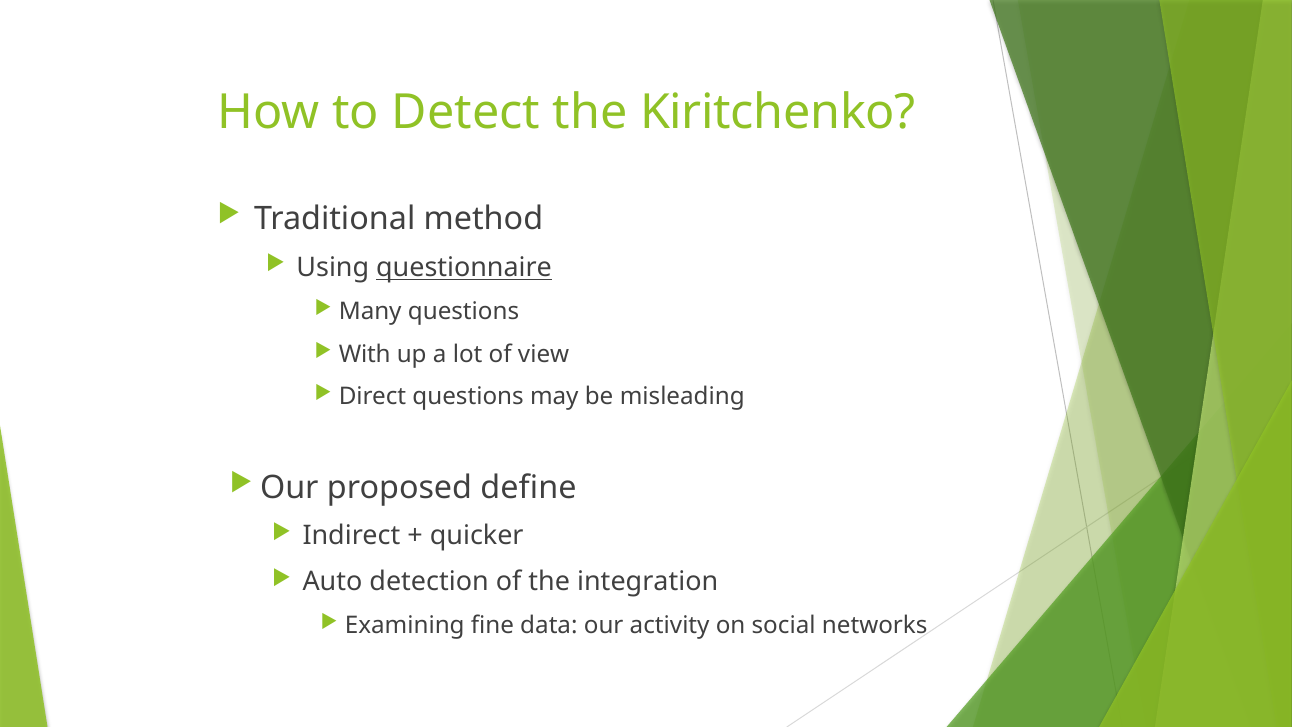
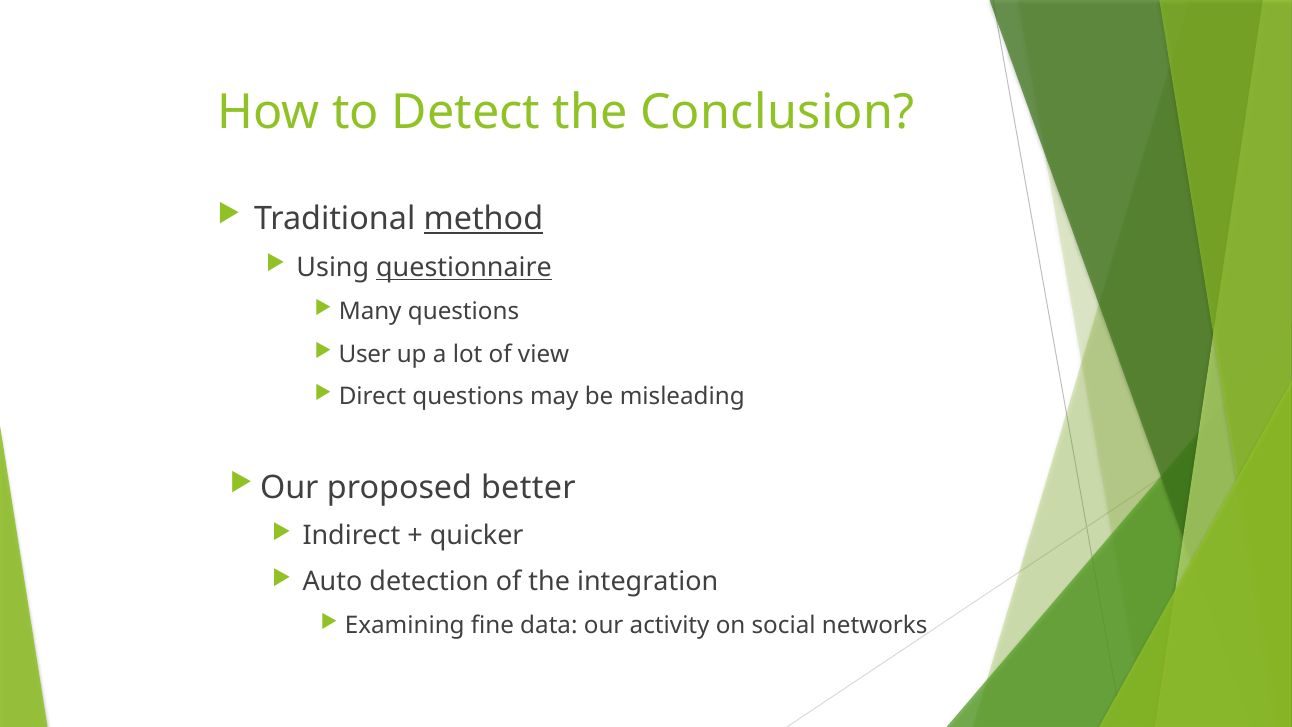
Kiritchenko: Kiritchenko -> Conclusion (777, 112)
method underline: none -> present (483, 219)
With: With -> User (365, 354)
define: define -> better (528, 487)
